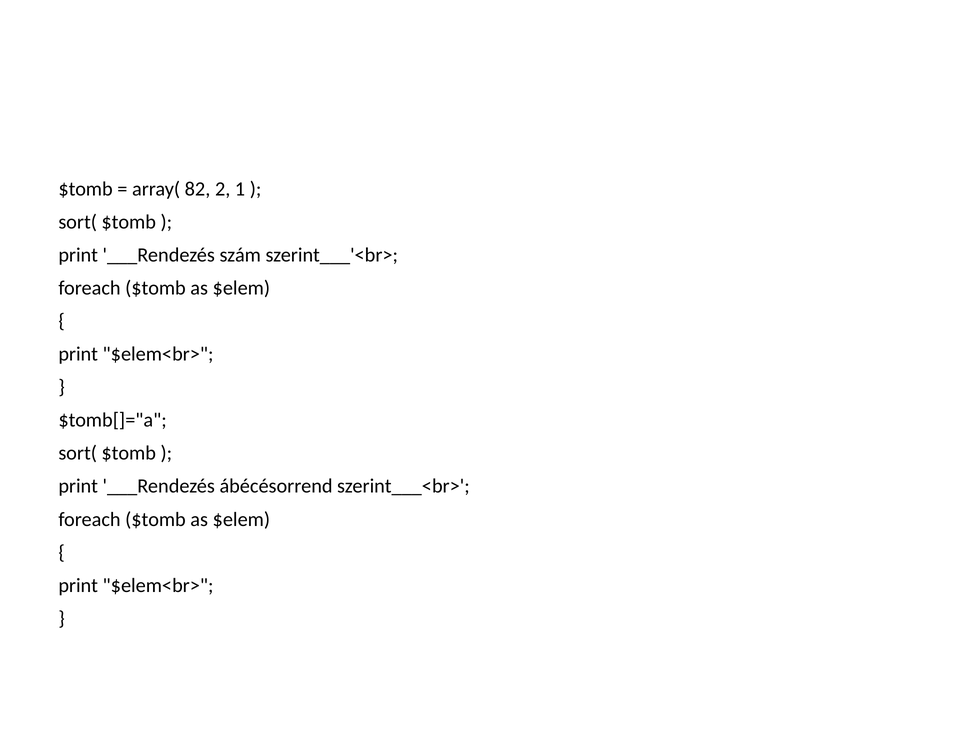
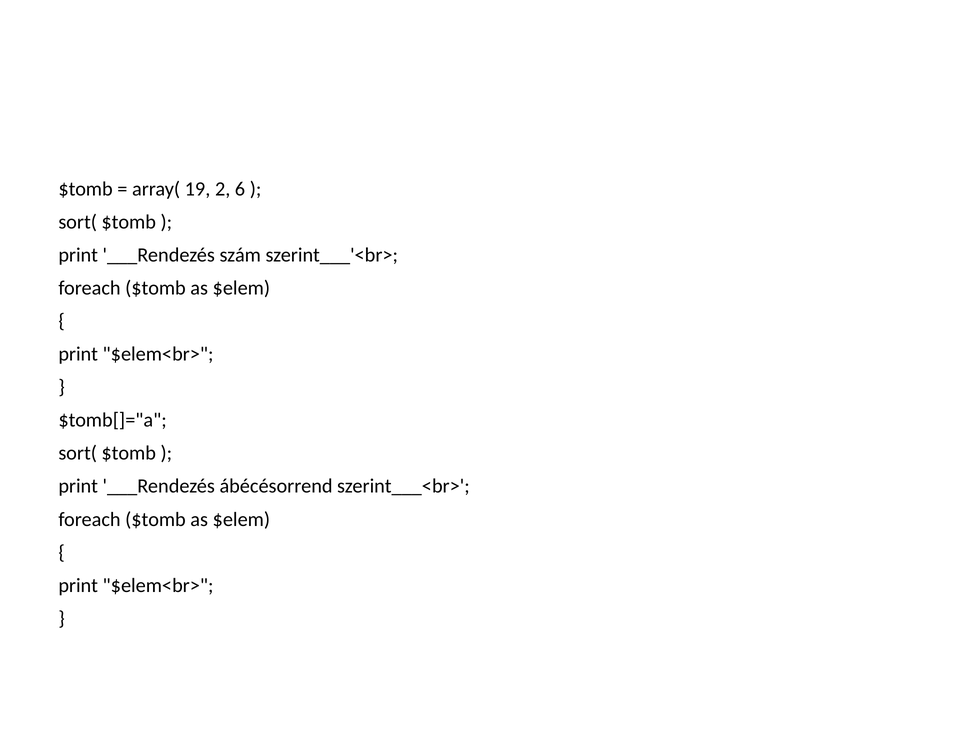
82: 82 -> 19 (198, 189)
1: 1 -> 6 (240, 189)
